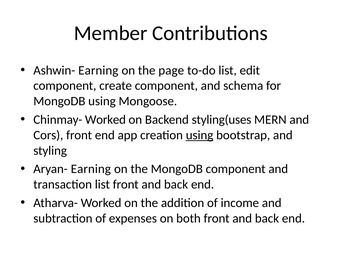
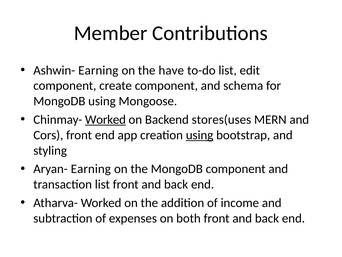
page: page -> have (171, 70)
Worked underline: none -> present (105, 119)
styling(uses: styling(uses -> stores(uses (221, 119)
